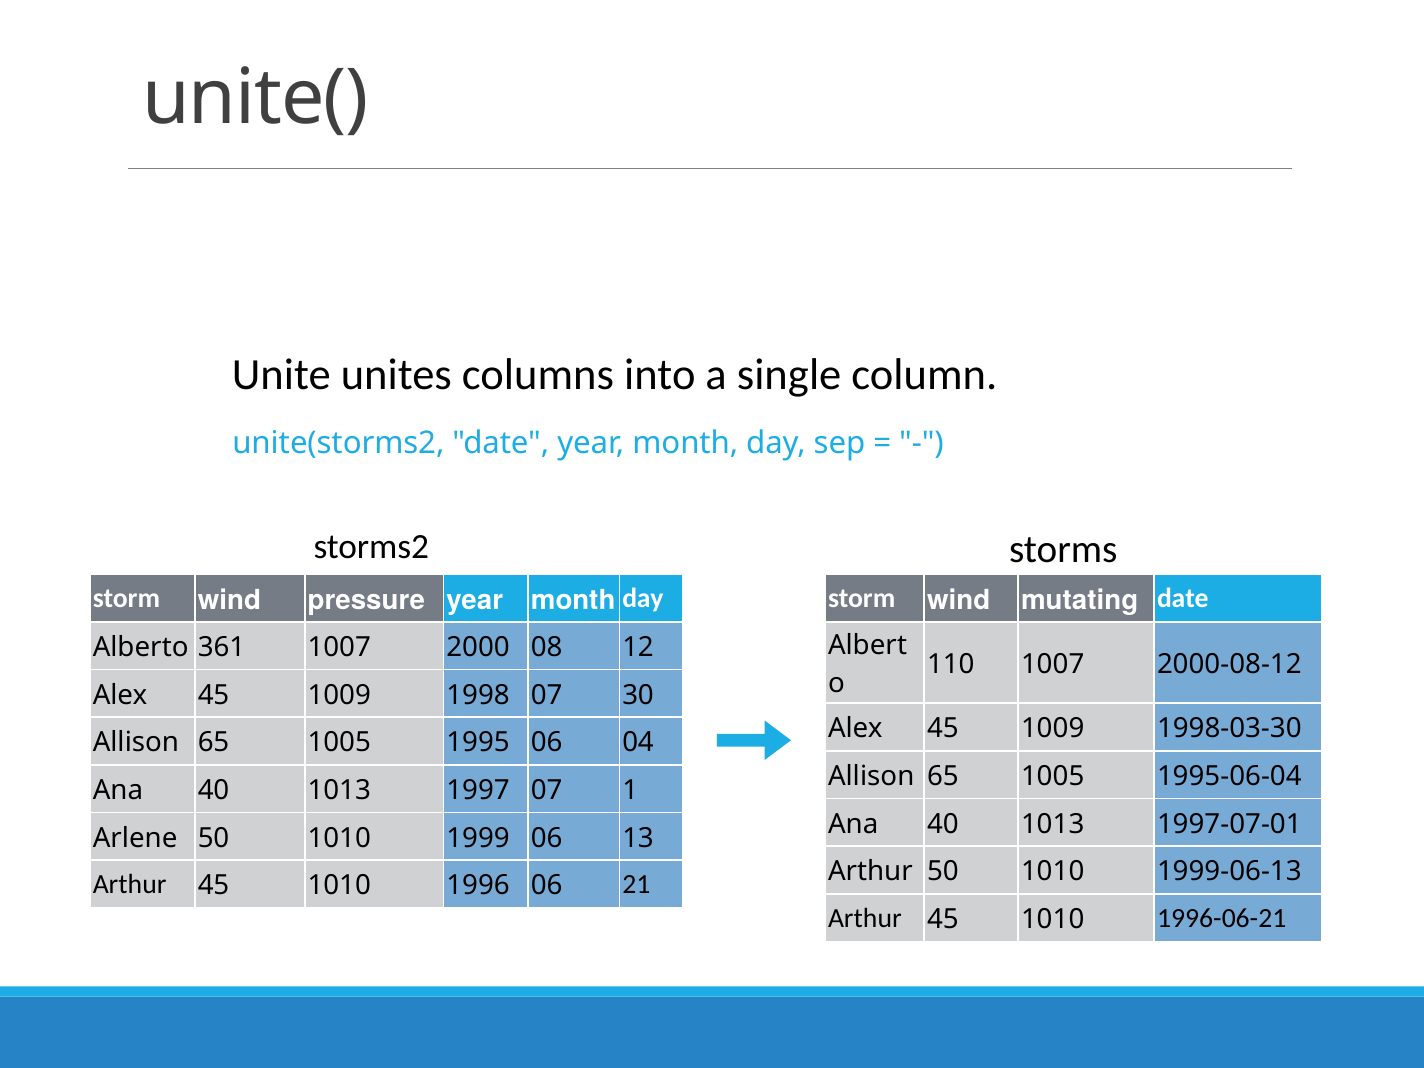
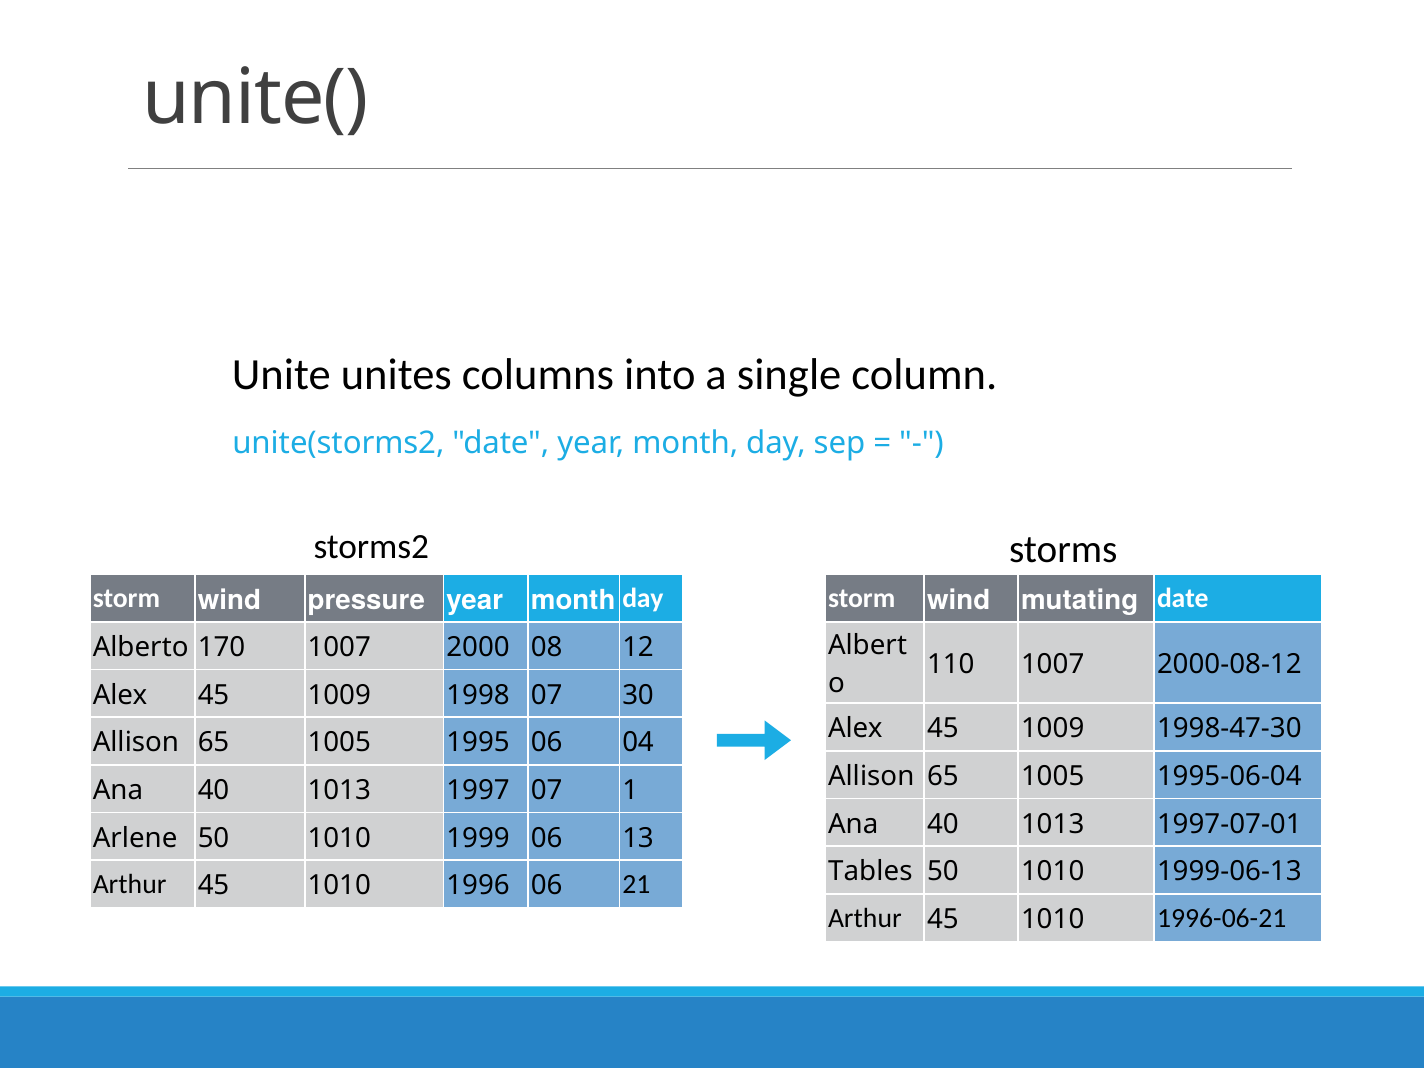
361: 361 -> 170 (222, 647)
1998-03-30: 1998-03-30 -> 1998-47-30 (1229, 729)
Arthur: Arthur -> Tables (870, 872)
